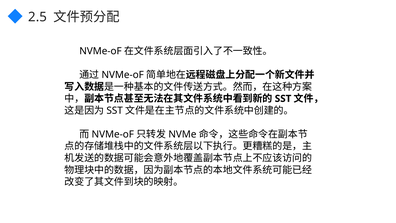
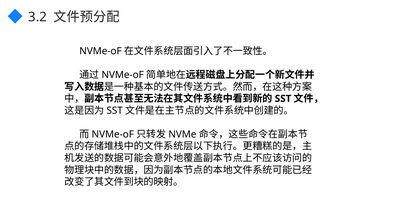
2.5: 2.5 -> 3.2 (38, 17)
